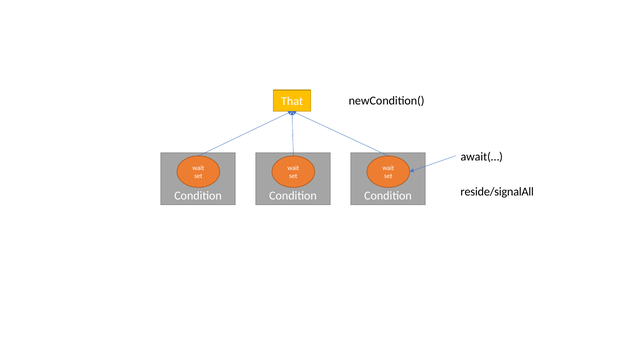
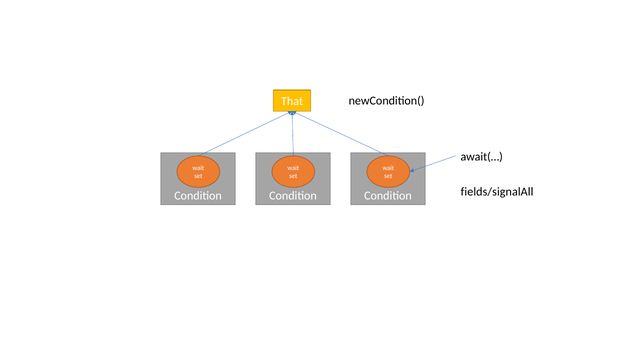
reside/signalAll: reside/signalAll -> fields/signalAll (497, 192)
